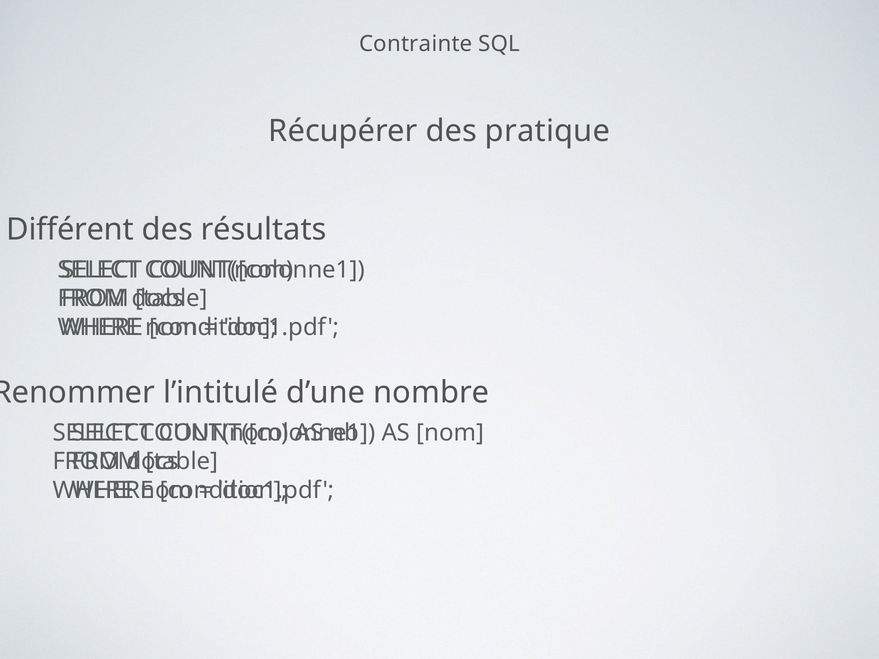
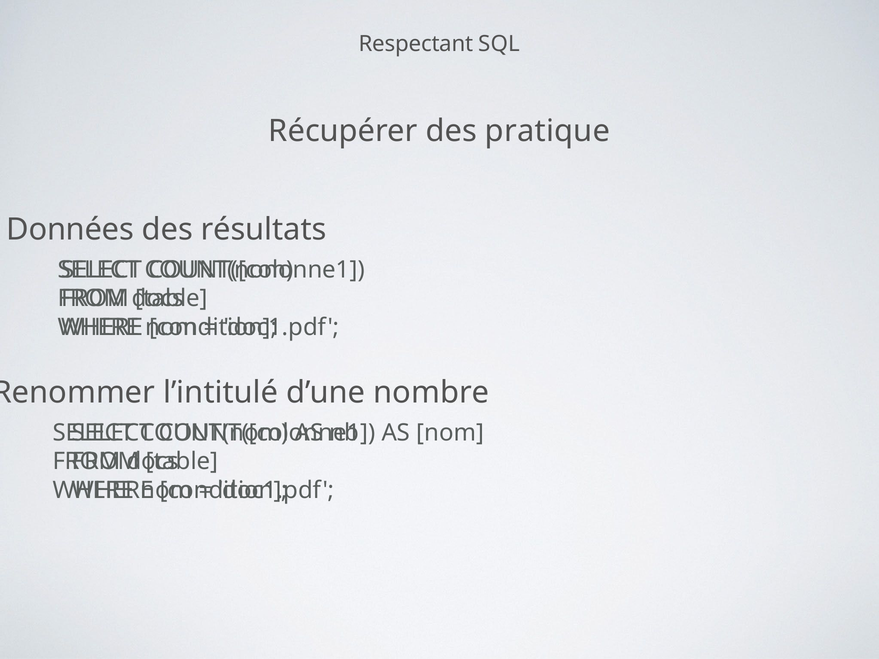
Contrainte: Contrainte -> Respectant (416, 44)
Différent: Différent -> Données (70, 230)
